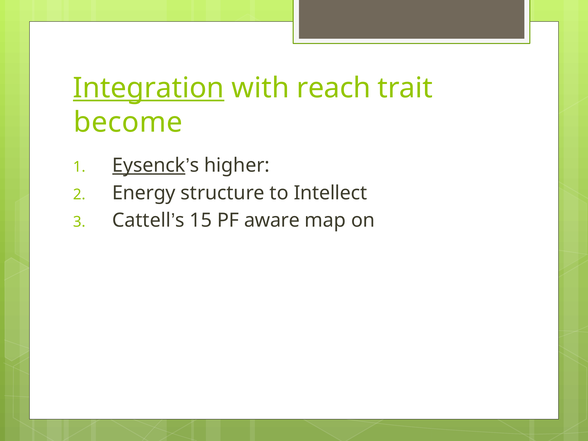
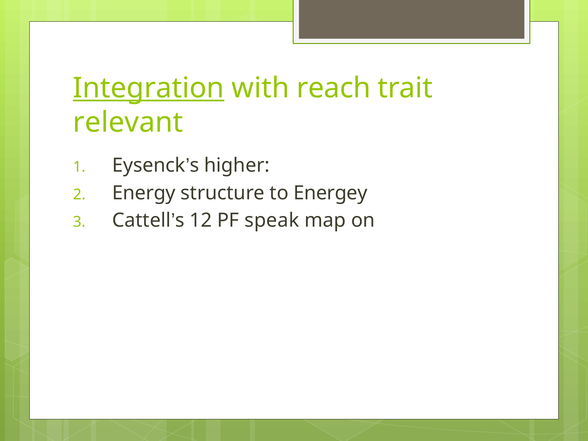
become: become -> relevant (128, 122)
Eysenck underline: present -> none (149, 166)
Intellect: Intellect -> Energey (330, 193)
15: 15 -> 12 (201, 220)
aware: aware -> speak (272, 220)
